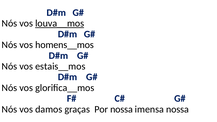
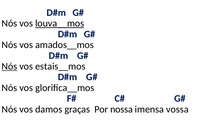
homens__mos: homens__mos -> amados__mos (64, 45)
Nós underline: none -> present (9, 66)
imensa nossa: nossa -> vossa (177, 109)
